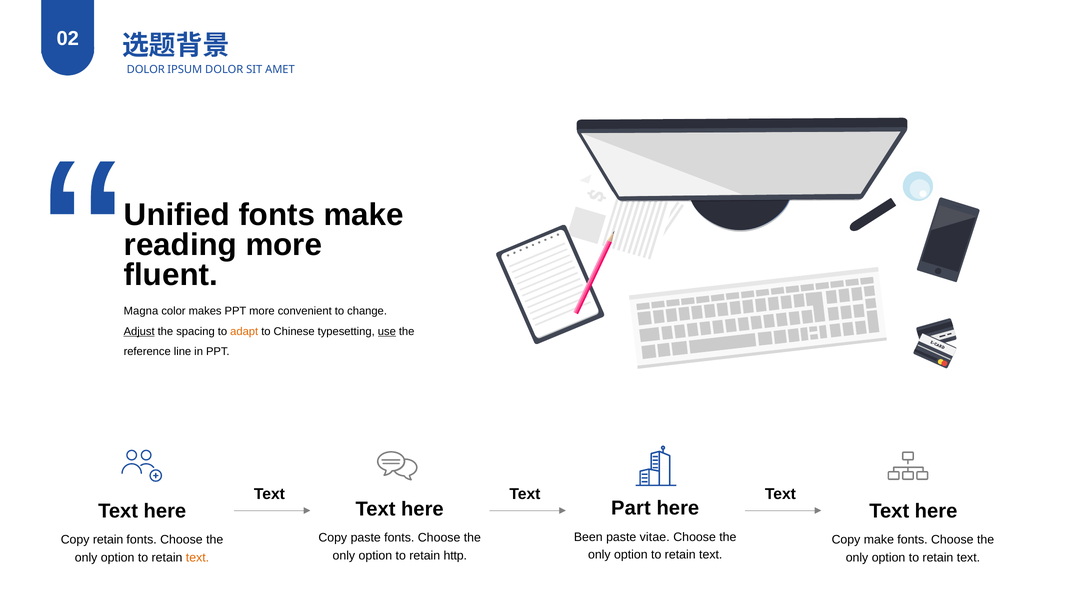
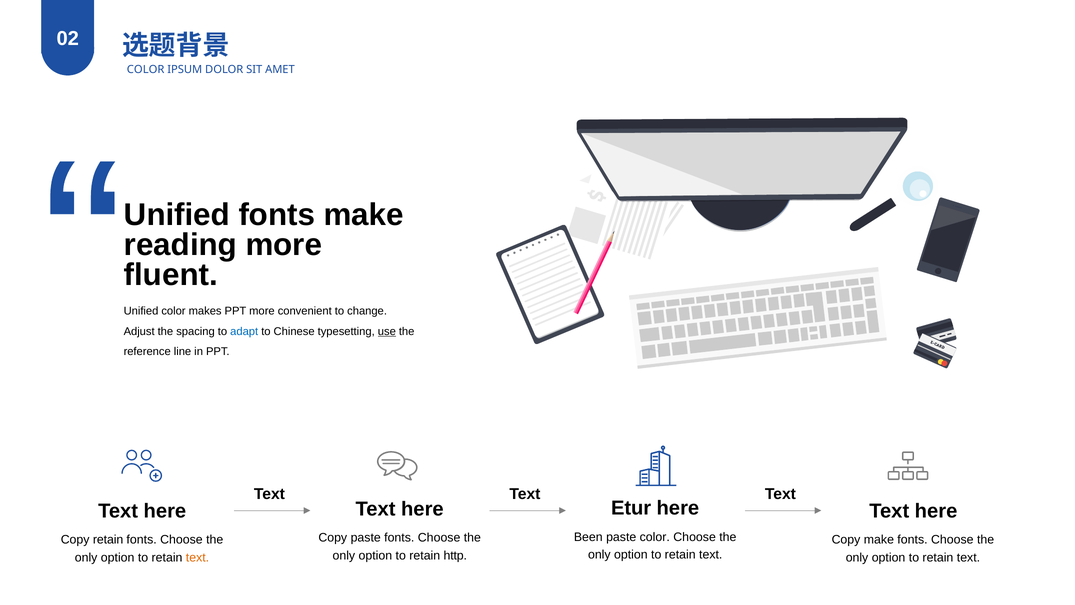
DOLOR: DOLOR -> COLOR (146, 70)
Magna: Magna -> Unified (141, 311)
Adjust underline: present -> none (139, 331)
adapt colour: orange -> blue (244, 331)
Part: Part -> Etur (631, 508)
paste vitae: vitae -> color (655, 537)
